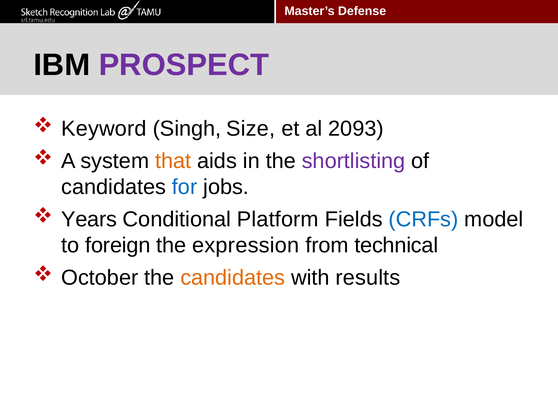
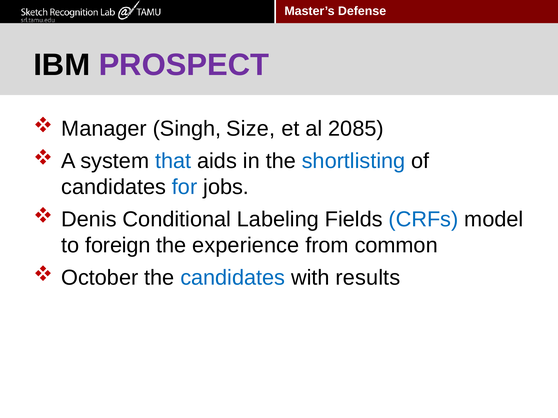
Keyword: Keyword -> Manager (104, 129)
2093: 2093 -> 2085 (356, 129)
that colour: orange -> blue (173, 161)
shortlisting colour: purple -> blue (354, 161)
Years: Years -> Denis (89, 220)
Platform: Platform -> Labeling (278, 220)
expression: expression -> experience (246, 246)
technical: technical -> common (396, 246)
candidates colour: orange -> blue (233, 278)
